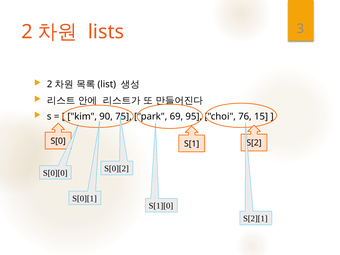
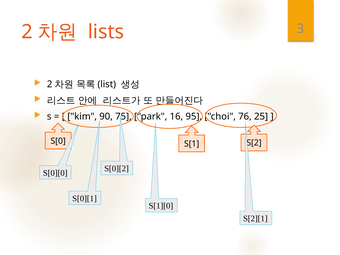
69: 69 -> 16 (176, 116)
15: 15 -> 25 (261, 116)
